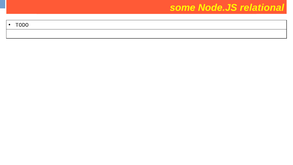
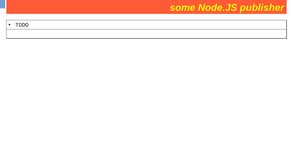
relational: relational -> publisher (262, 8)
